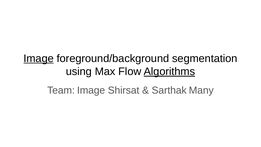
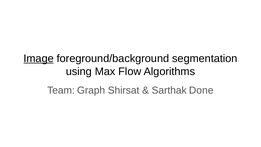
Algorithms underline: present -> none (169, 71)
Team Image: Image -> Graph (91, 90)
Many: Many -> Done (201, 90)
